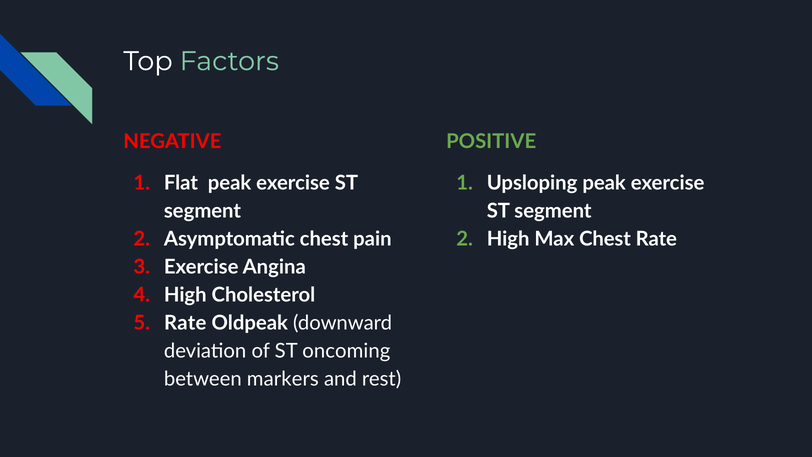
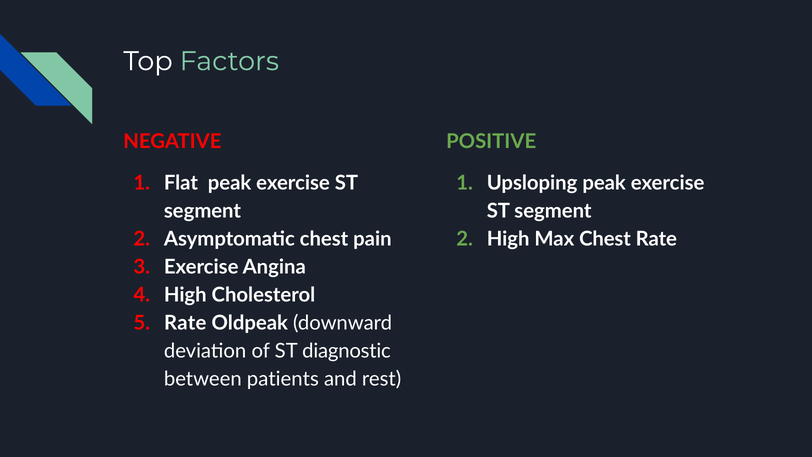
oncoming: oncoming -> diagnostic (346, 351)
markers: markers -> patients (283, 379)
